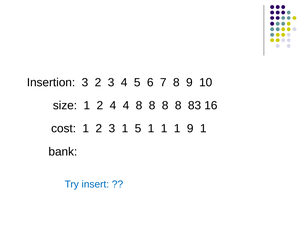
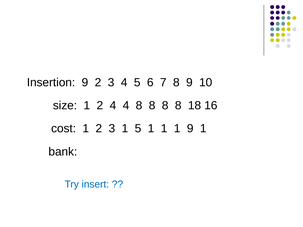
Insertion 3: 3 -> 9 (85, 83)
83: 83 -> 18 (195, 106)
